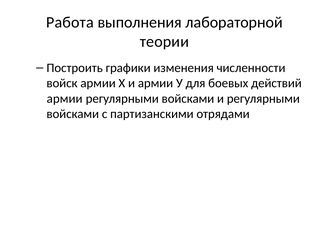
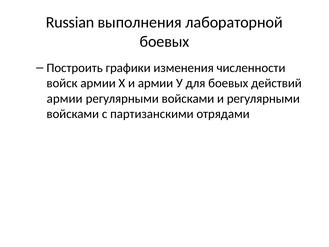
Работа: Работа -> Russian (70, 22)
теории: теории -> боевых (165, 41)
